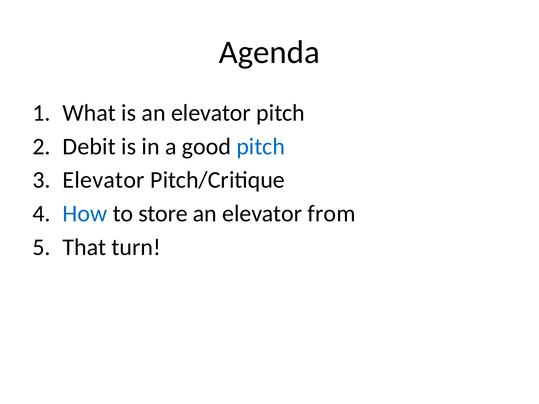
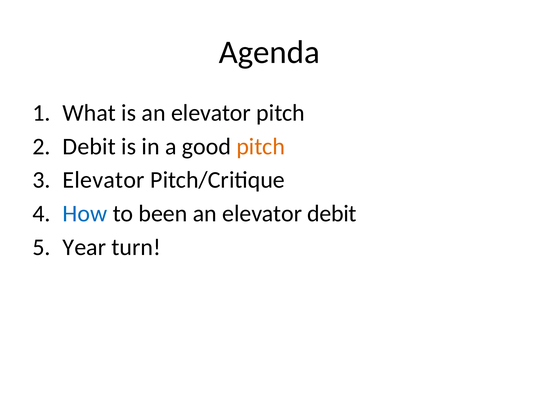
pitch colour: blue -> orange (261, 147)
store: store -> been (163, 214)
elevator from: from -> debit (332, 214)
That: That -> Year (84, 247)
